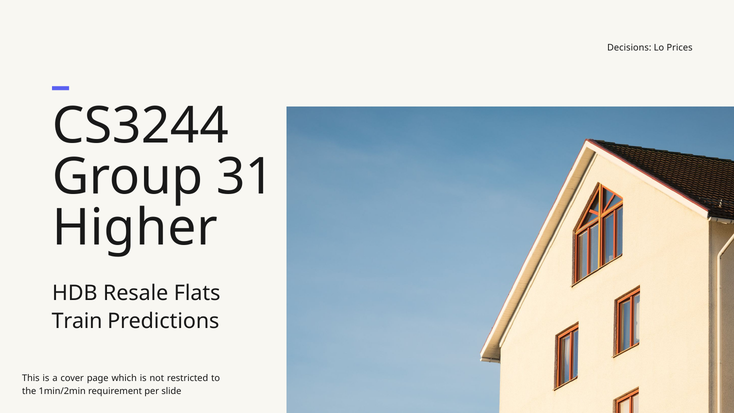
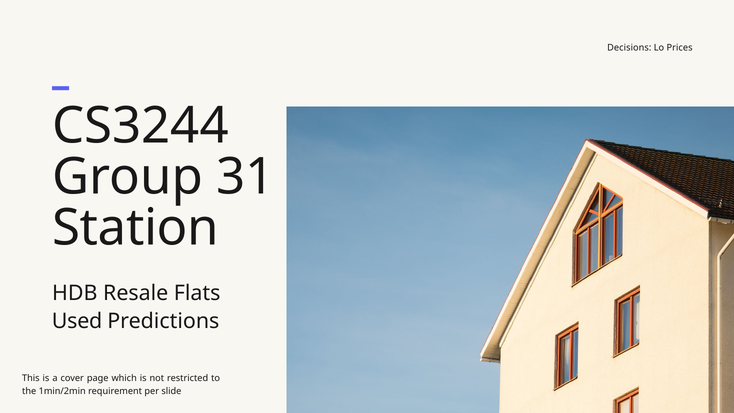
Higher: Higher -> Station (135, 228)
Train: Train -> Used (77, 321)
